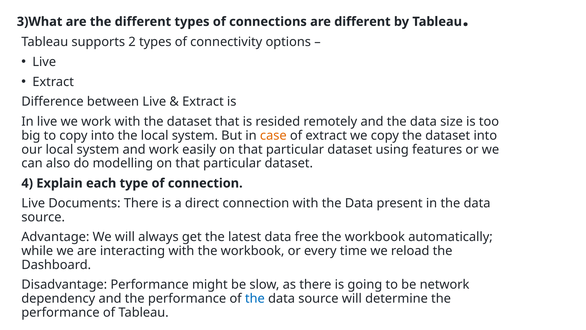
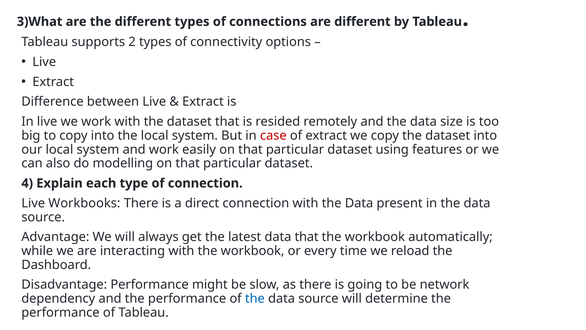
case colour: orange -> red (273, 135)
Documents: Documents -> Workbooks (84, 203)
data free: free -> that (307, 237)
